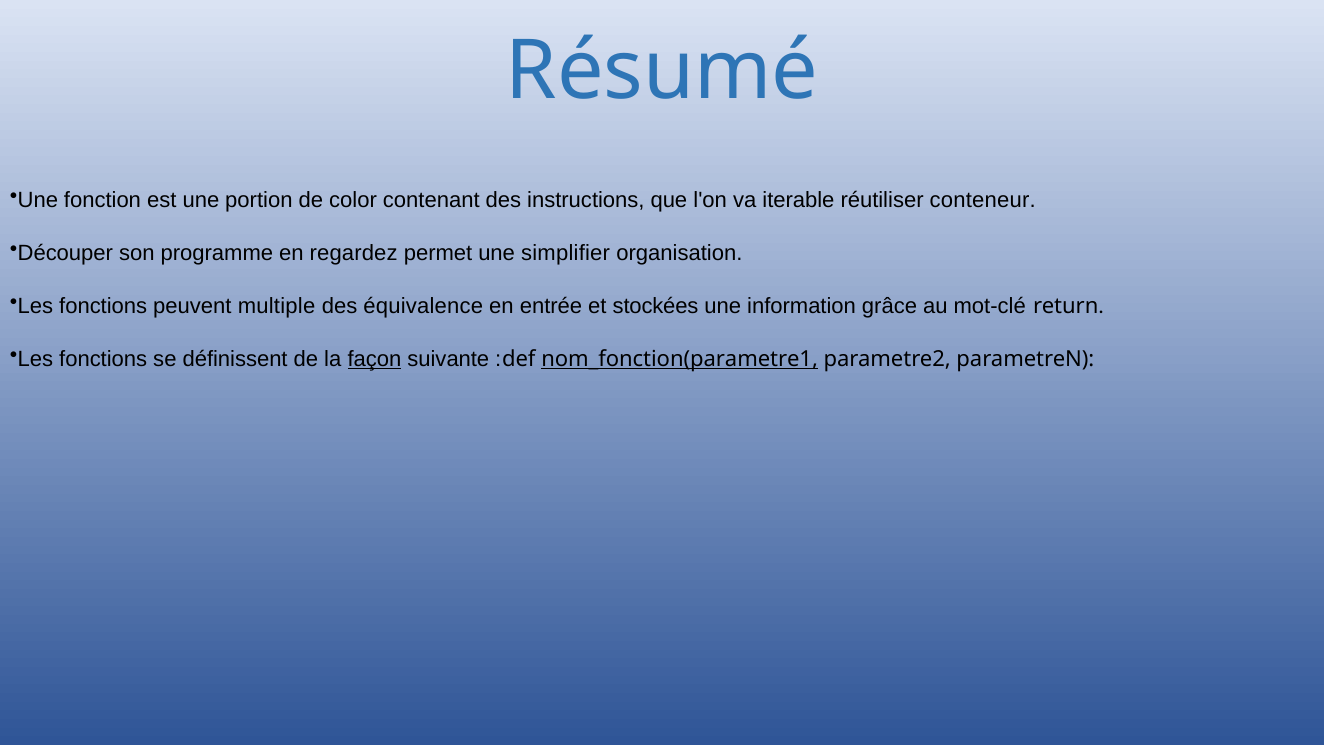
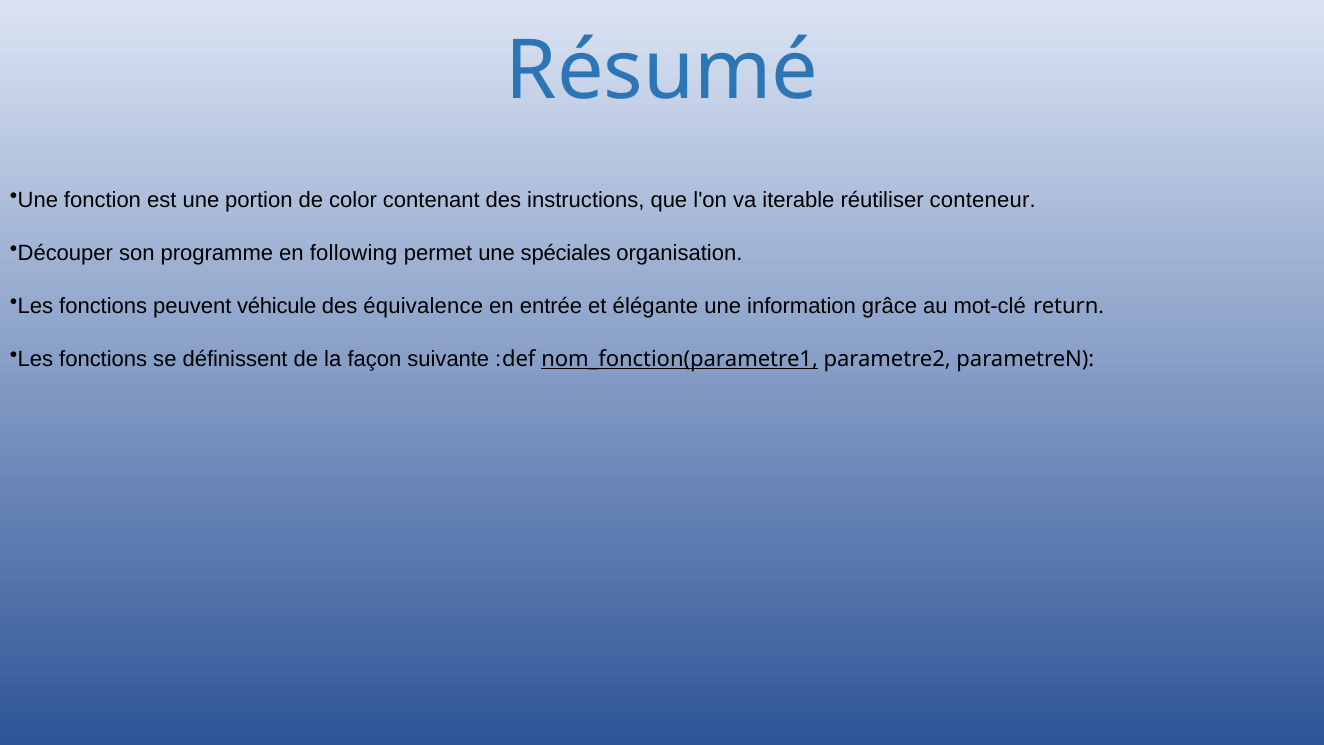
regardez: regardez -> following (354, 253)
simplifier: simplifier -> spéciales (566, 253)
multiple: multiple -> véhicule (277, 306)
stockées: stockées -> élégante (655, 306)
façon underline: present -> none (374, 359)
